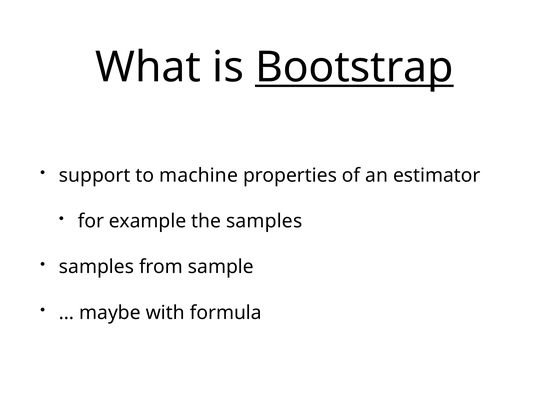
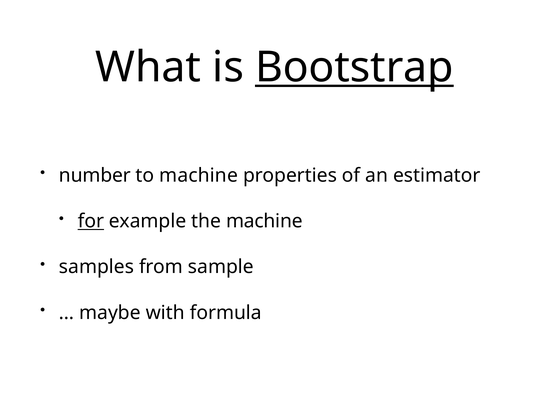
support: support -> number (95, 175)
for underline: none -> present (91, 221)
the samples: samples -> machine (264, 221)
